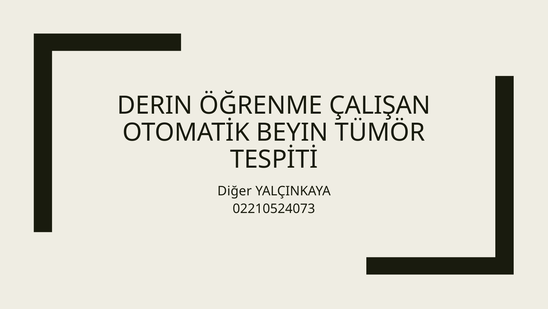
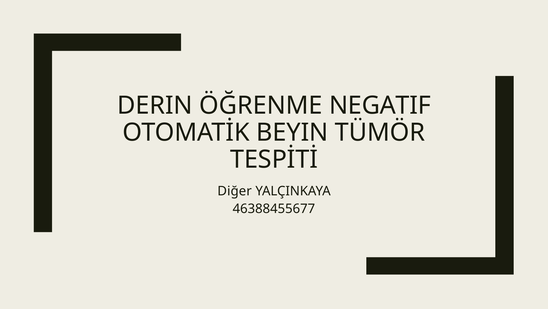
ÇALIŞAN: ÇALIŞAN -> NEGATIF (380, 105)
02210524073: 02210524073 -> 46388455677 (274, 208)
